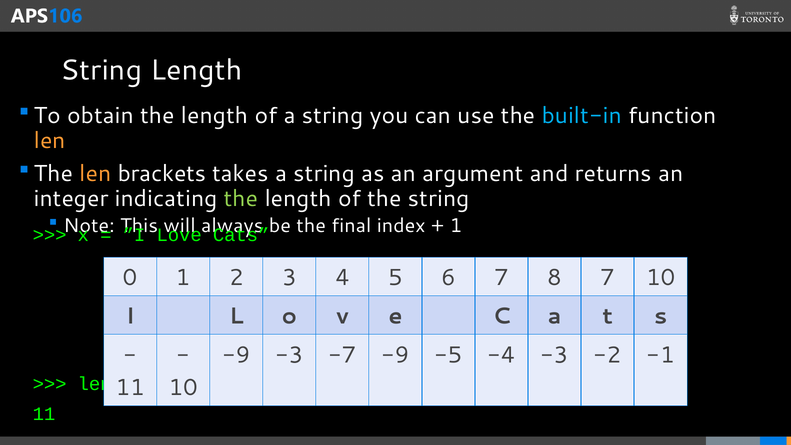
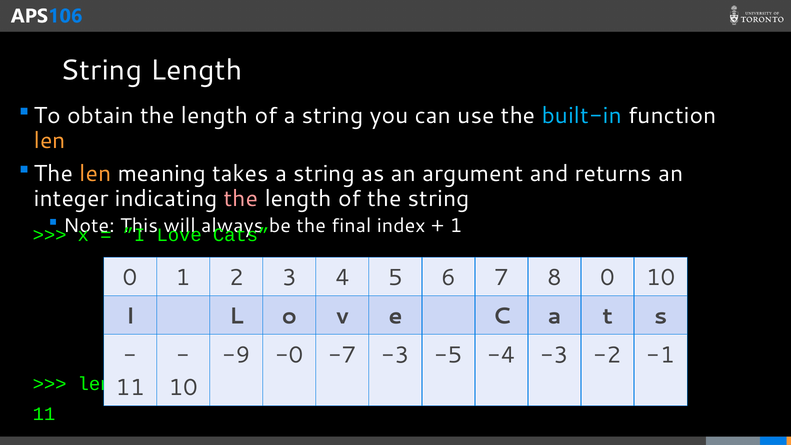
brackets: brackets -> meaning (162, 174)
the colour: light green -> pink (241, 199)
8 7: 7 -> 0 (608, 278)
-9 -3: -3 -> -0 (289, 355)
-7 -9: -9 -> -3 (395, 355)
